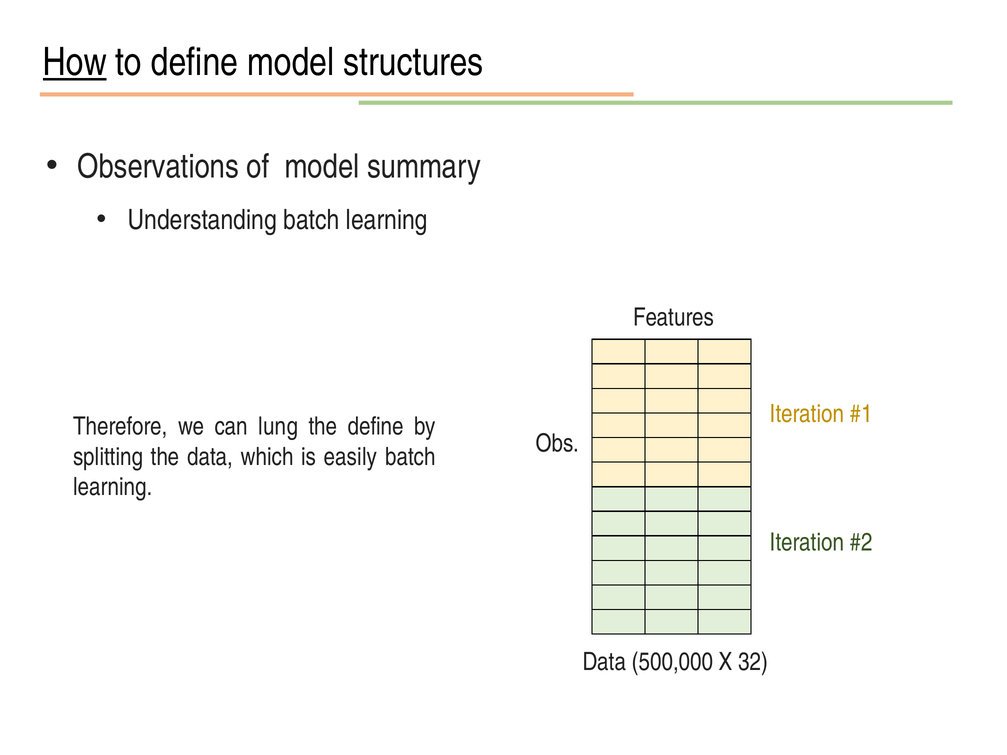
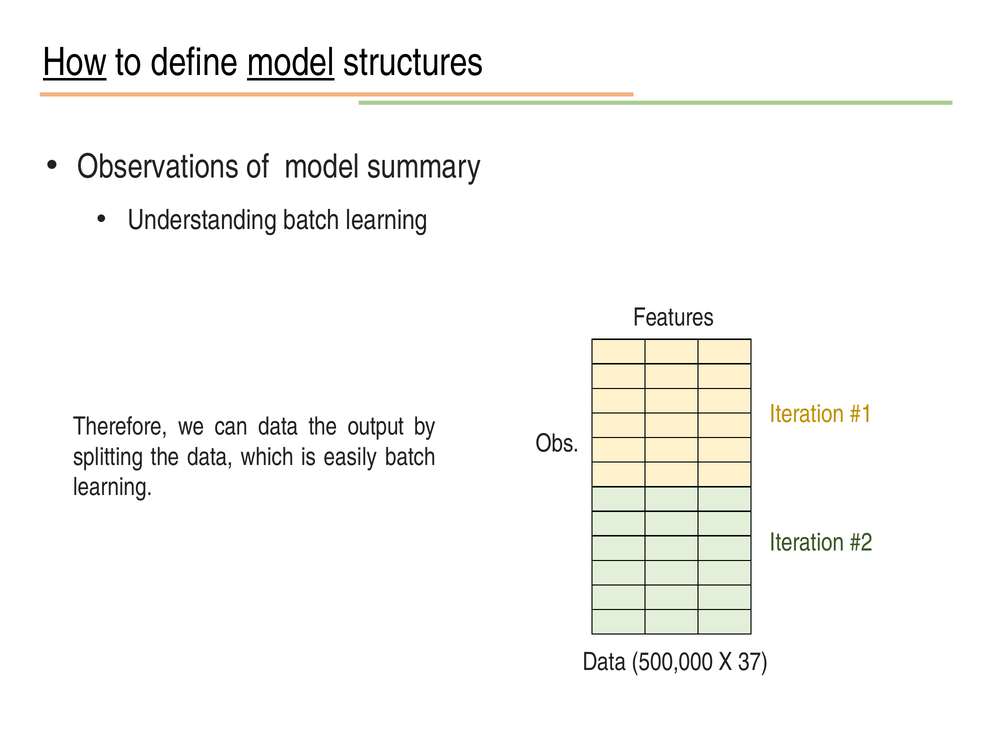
model underline: none -> present (291, 62)
can lung: lung -> data (278, 427)
the define: define -> output (376, 427)
32: 32 -> 37 (753, 662)
